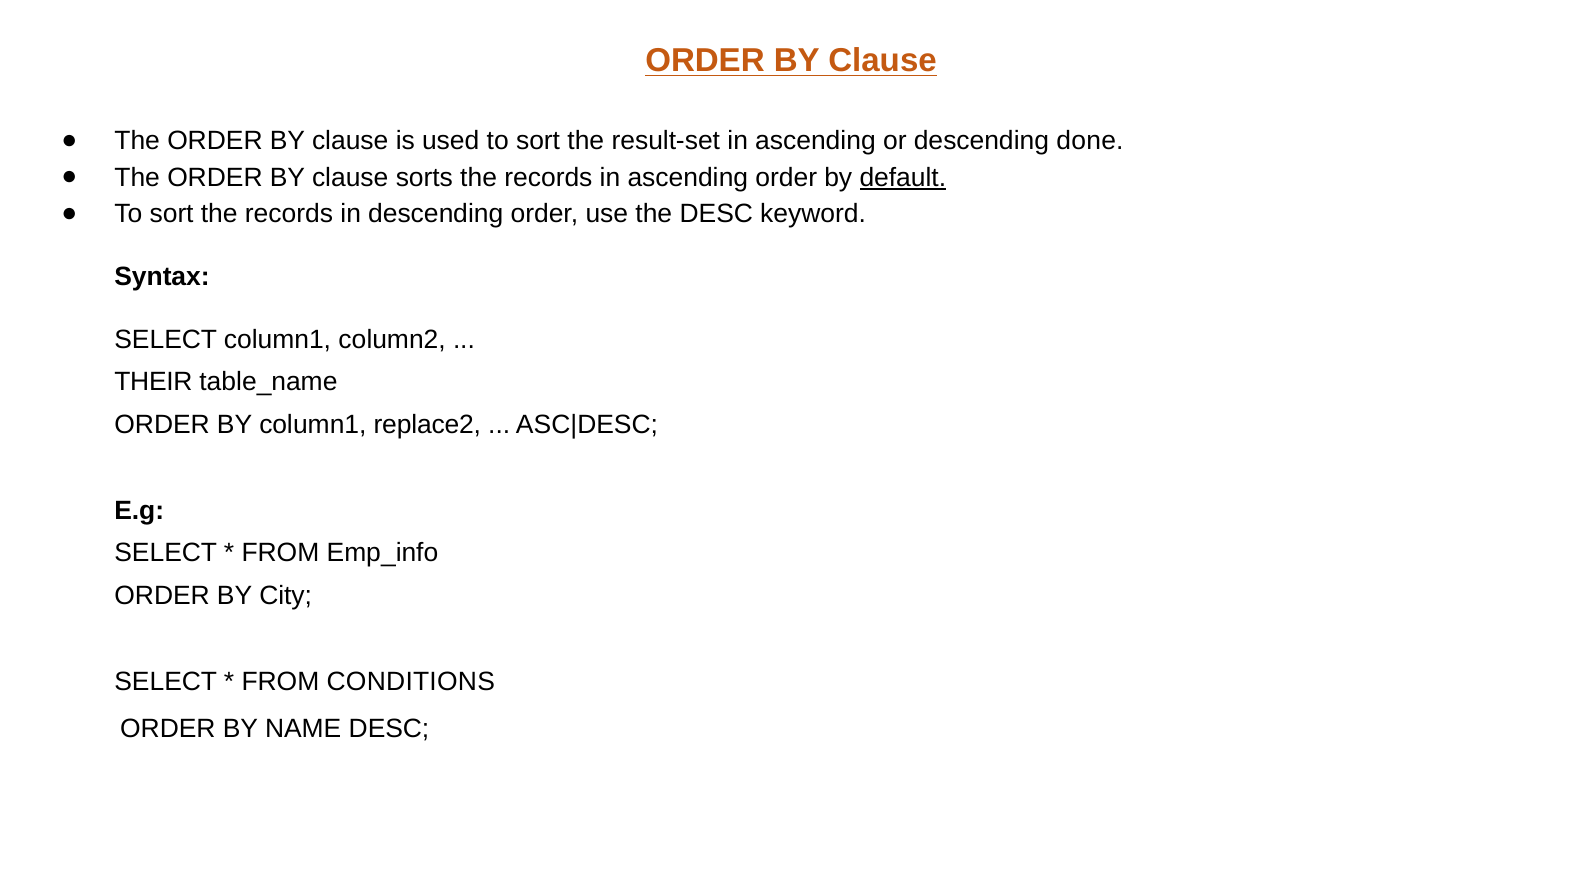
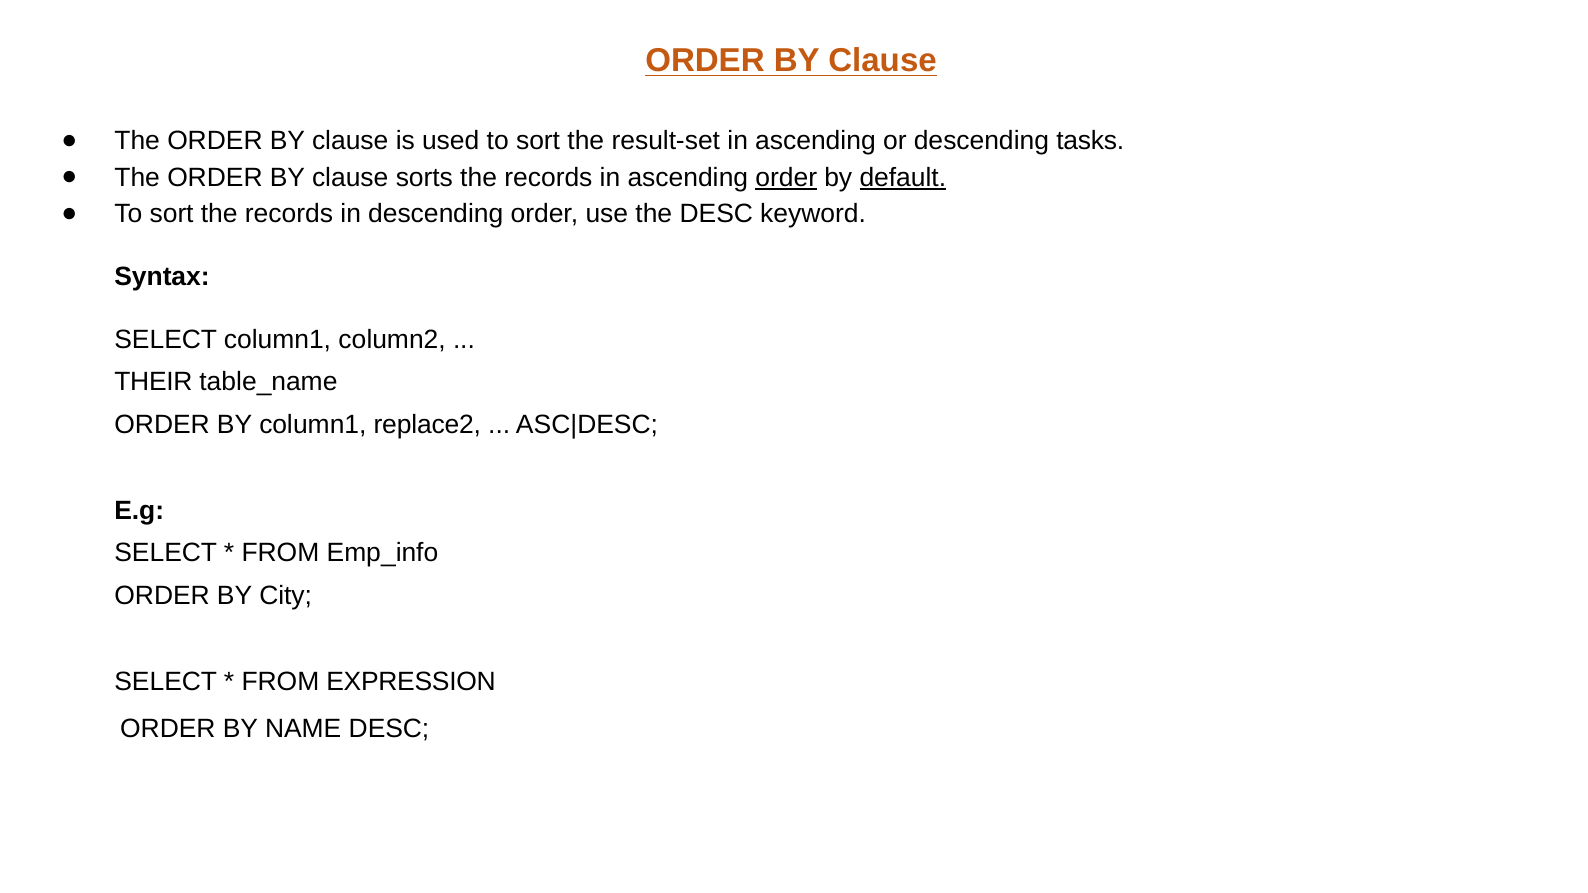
done: done -> tasks (1090, 141)
order underline: none -> present (786, 178)
CONDITIONS: CONDITIONS -> EXPRESSION (411, 682)
